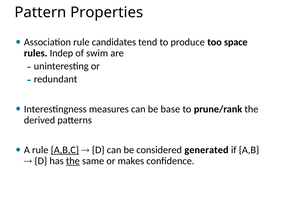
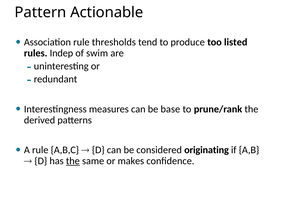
Properties: Properties -> Actionable (107, 12)
candidates: candidates -> thresholds (114, 42)
space: space -> listed (236, 42)
A,B,C underline: present -> none (65, 150)
generated: generated -> originating (207, 150)
